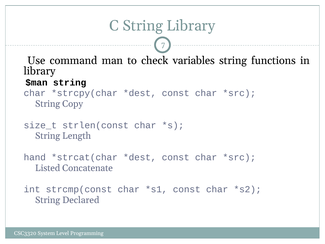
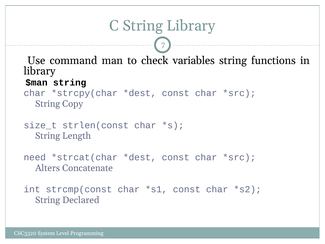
hand: hand -> need (35, 157)
Listed: Listed -> Alters (48, 168)
